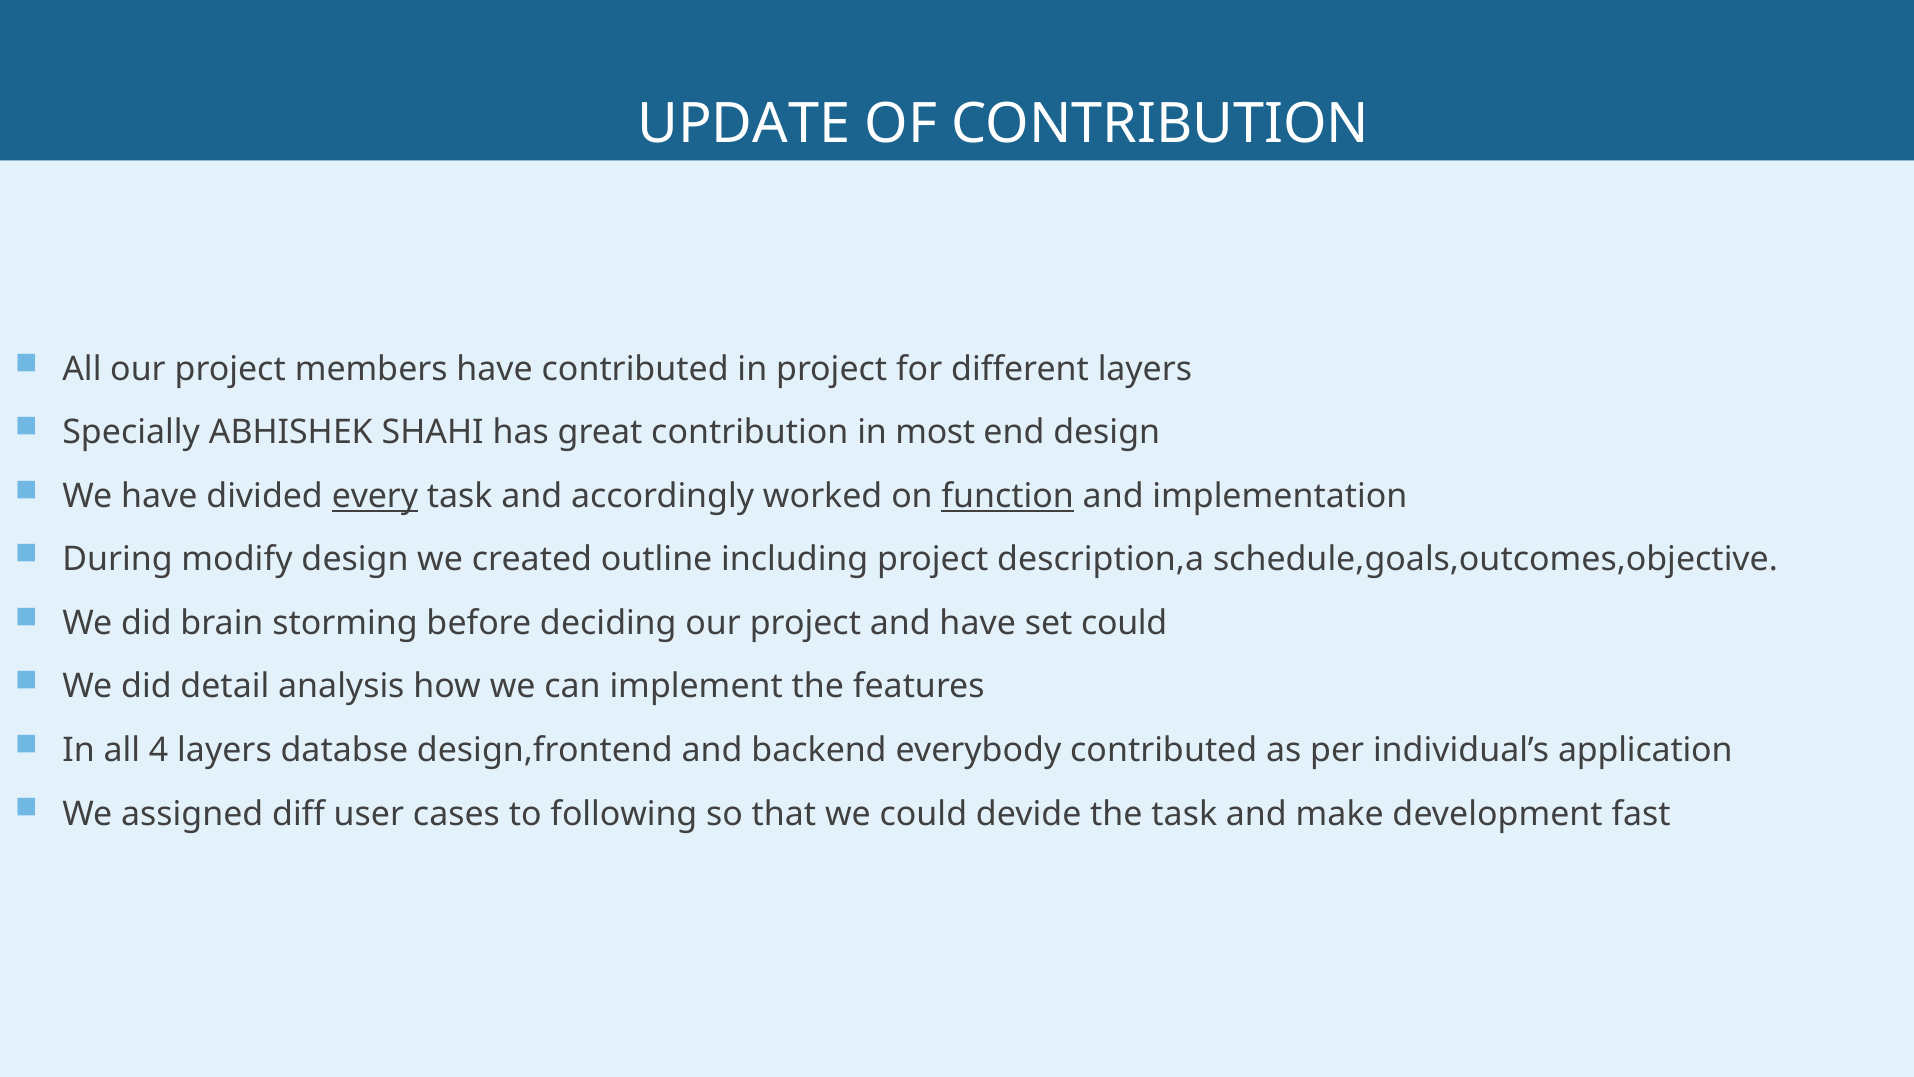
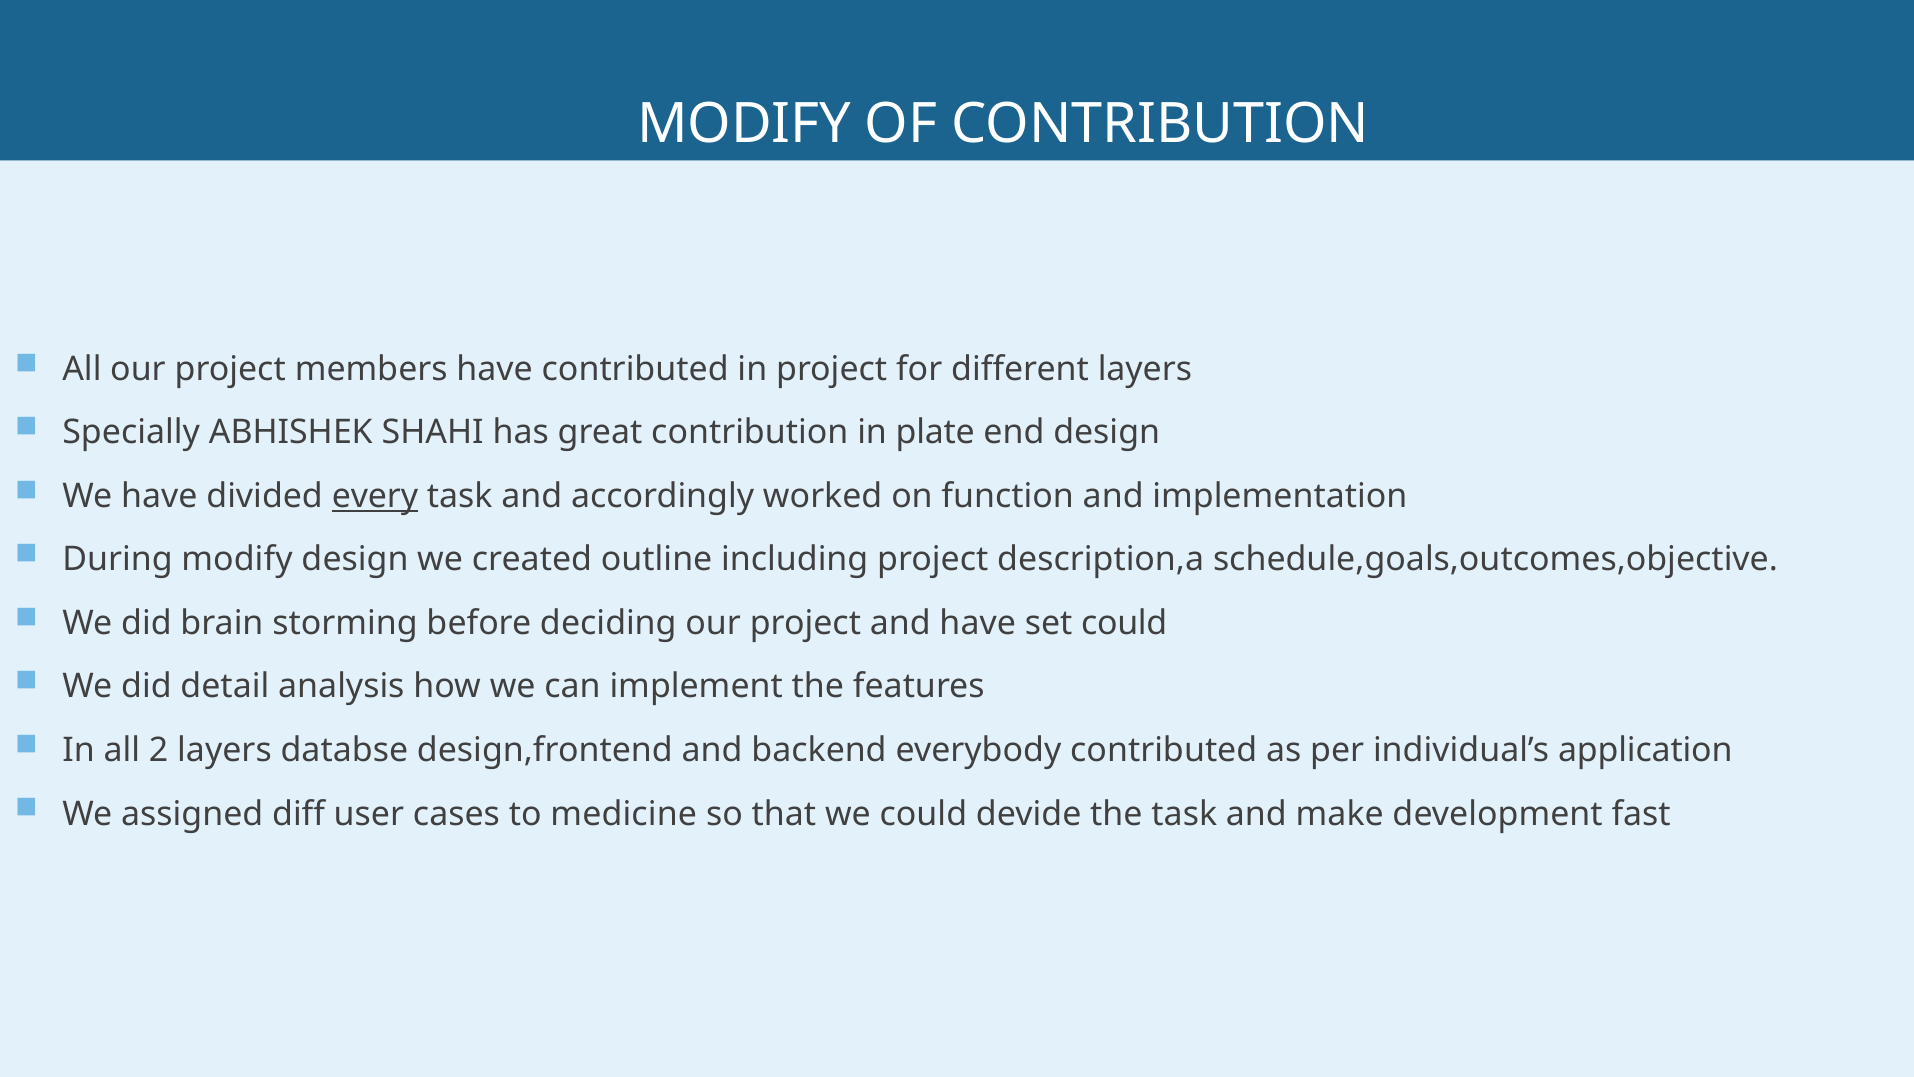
UPDATE: UPDATE -> MODIFY (744, 124)
most: most -> plate (935, 432)
function underline: present -> none (1008, 496)
4: 4 -> 2 (159, 750)
following: following -> medicine (624, 814)
